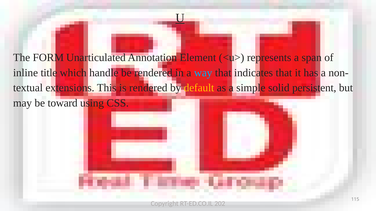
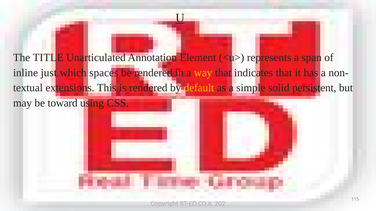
FORM: FORM -> TITLE (48, 58)
title: title -> just (49, 73)
handle: handle -> spaces (104, 73)
way colour: light blue -> yellow (203, 73)
